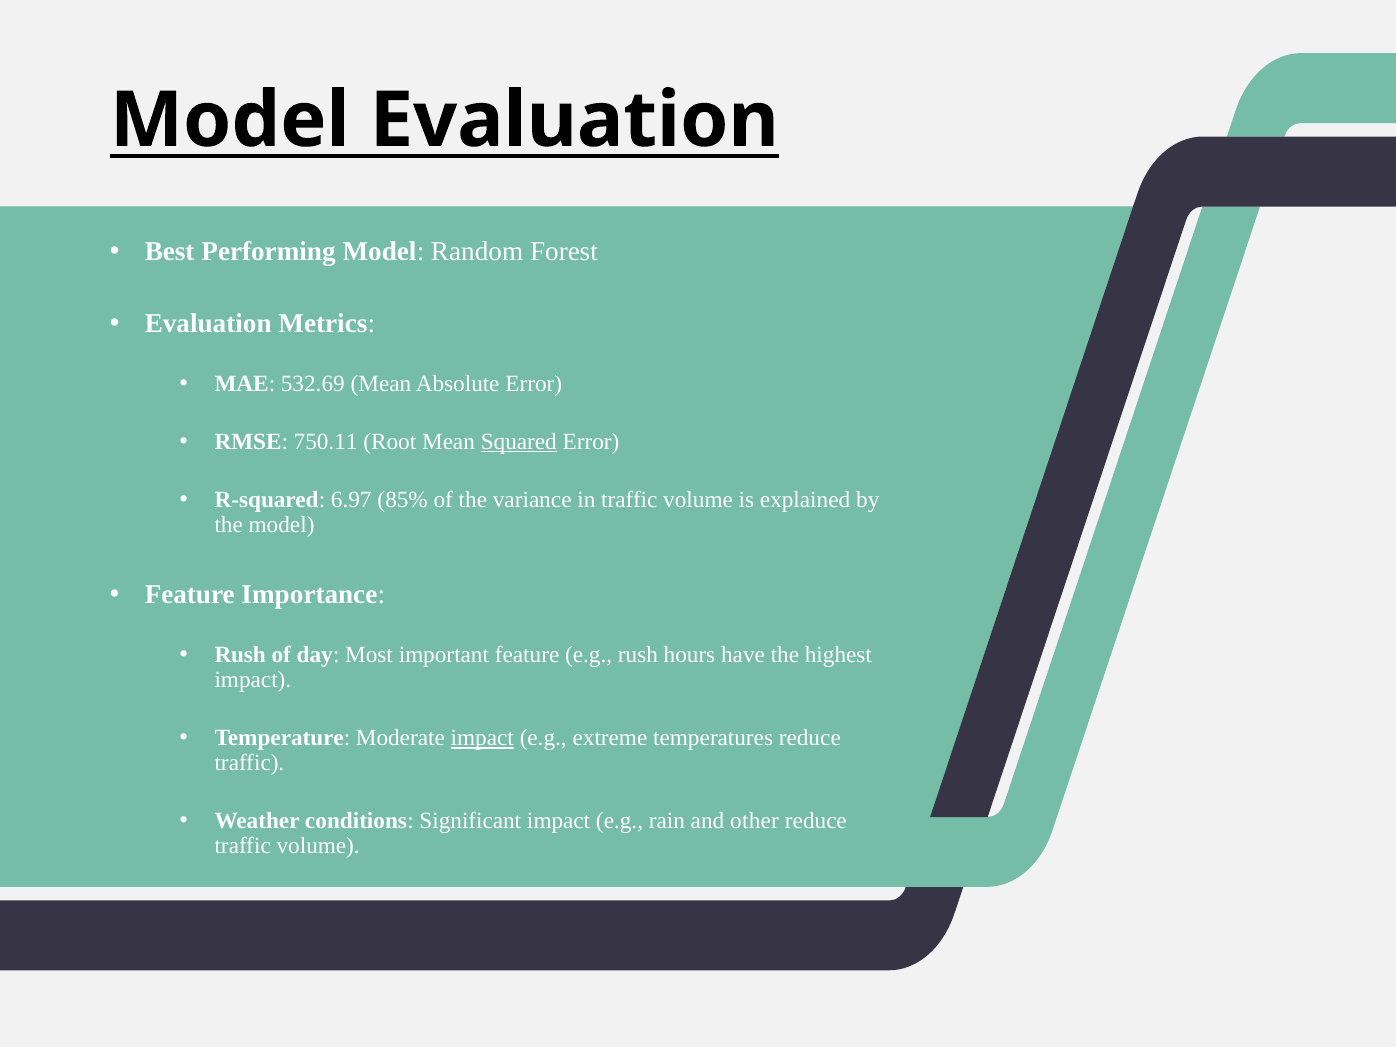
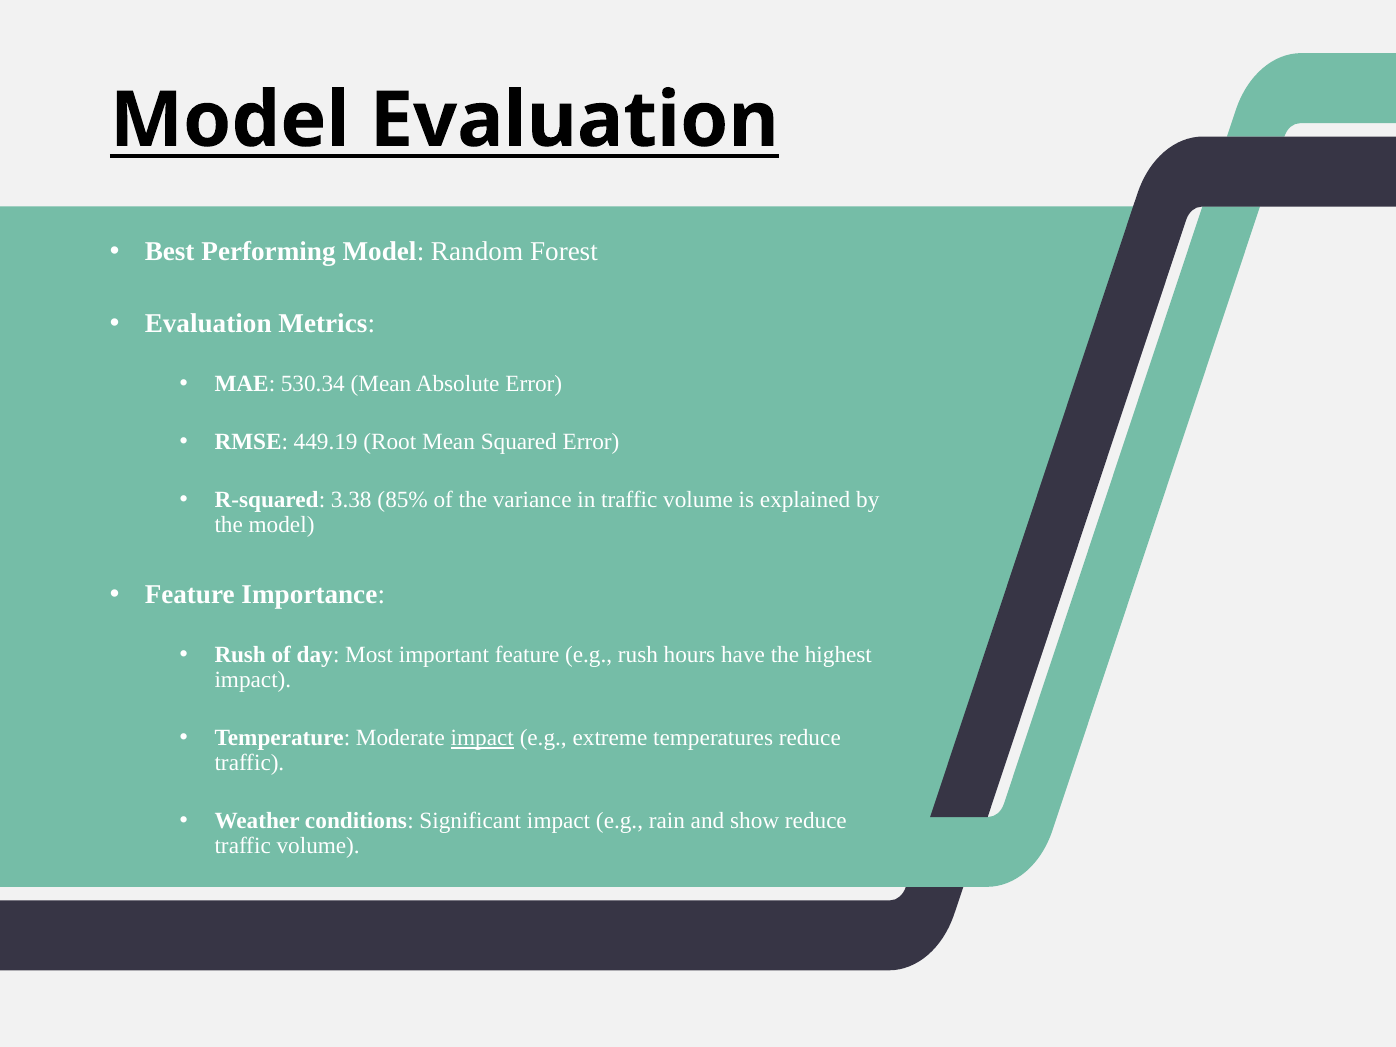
532.69: 532.69 -> 530.34 (313, 384)
750.11: 750.11 -> 449.19 (326, 442)
Squared underline: present -> none (519, 442)
6.97: 6.97 -> 3.38 (351, 500)
other: other -> show (755, 821)
